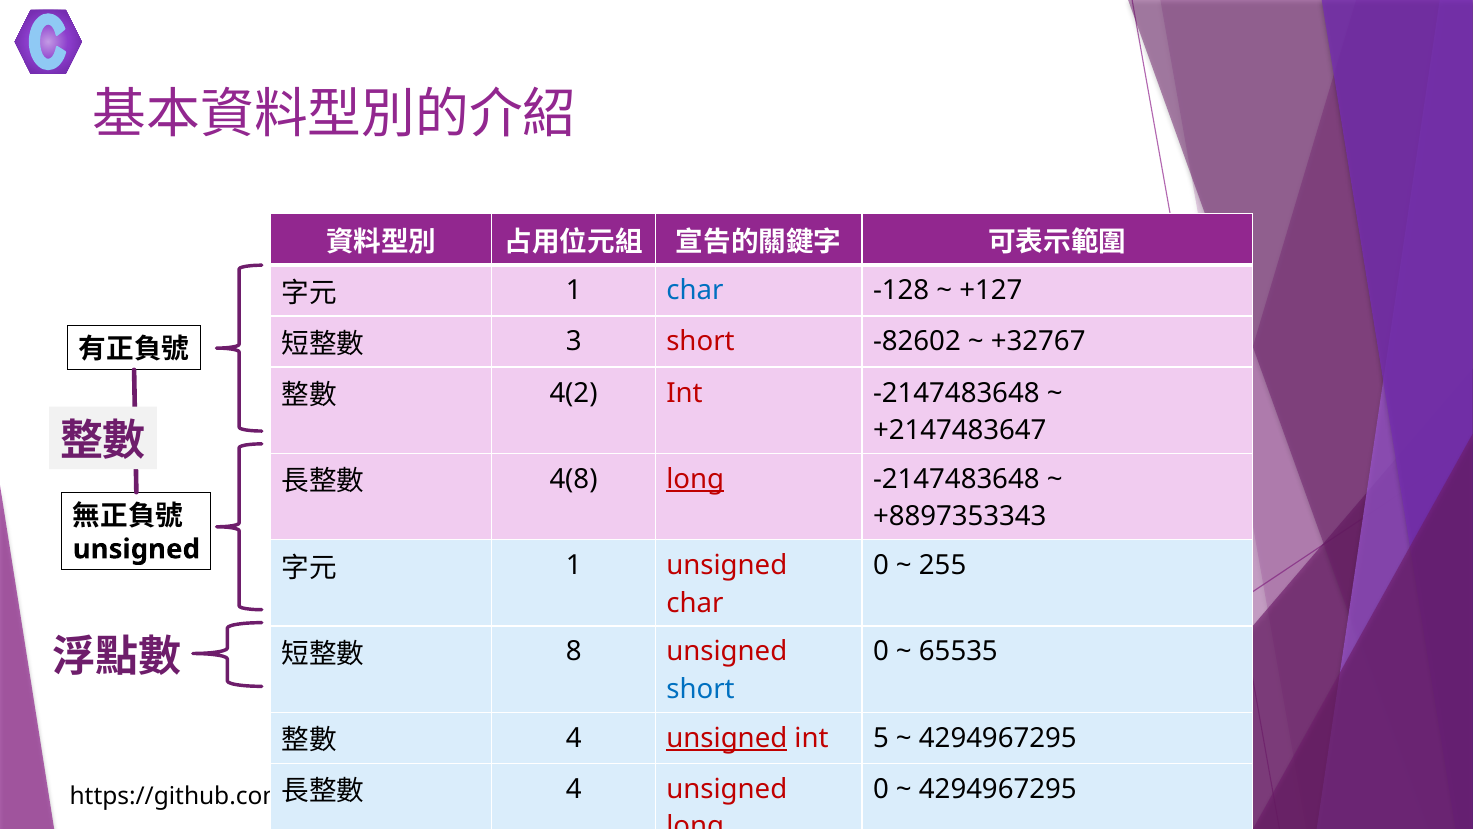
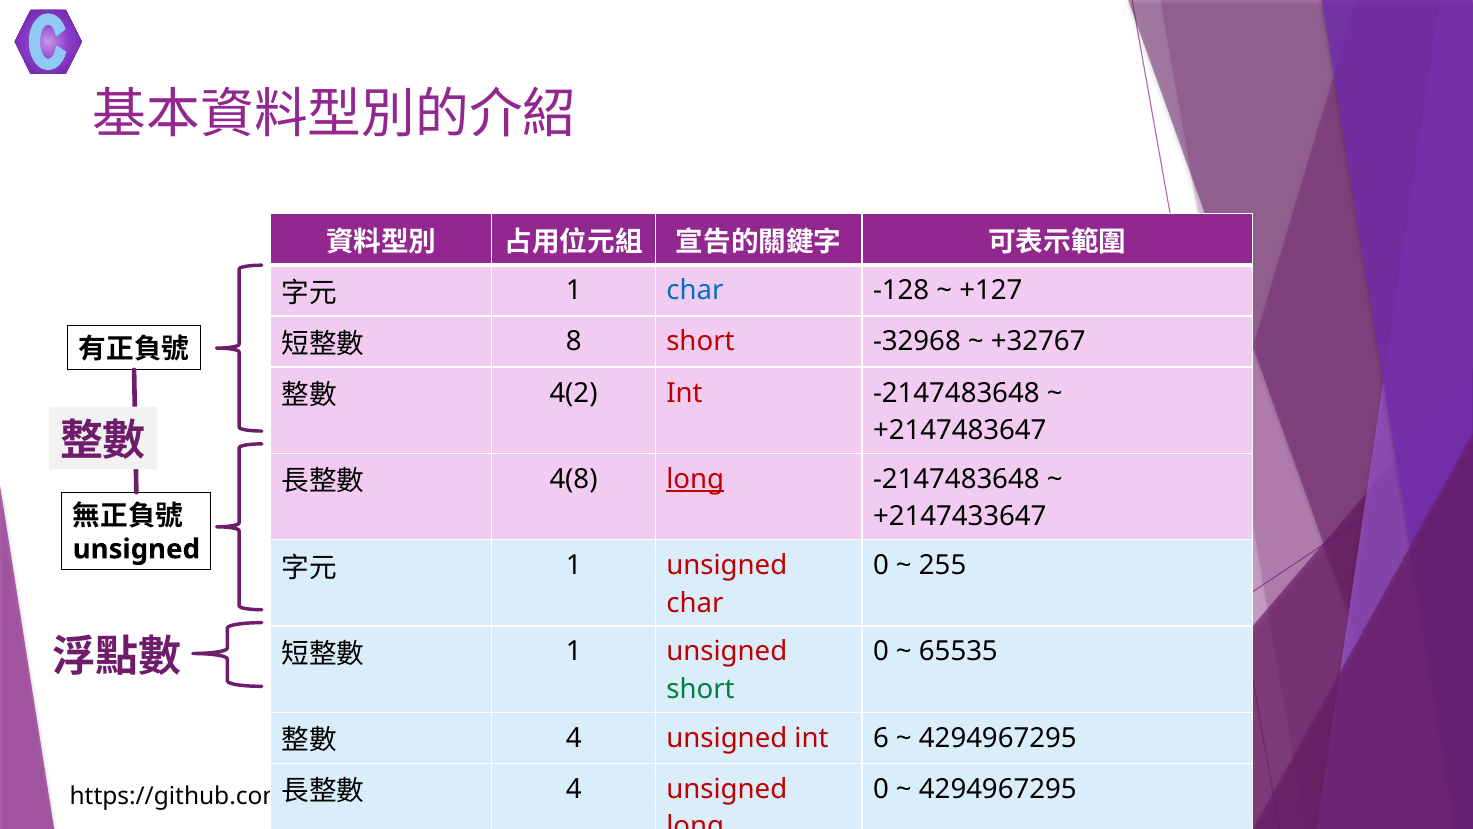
3: 3 -> 8 (574, 342)
-82602: -82602 -> -32968 (917, 342)
+8897353343: +8897353343 -> +2147433647 (960, 517)
8: 8 -> 1 (574, 651)
short colour: blue -> green (701, 689)
unsigned underline: present -> none (727, 738)
5: 5 -> 6 (881, 738)
